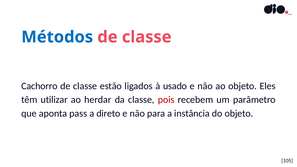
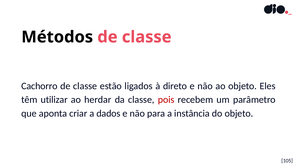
Métodos colour: blue -> black (57, 37)
usado: usado -> direto (175, 86)
pass: pass -> criar (78, 113)
direto: direto -> dados (108, 113)
